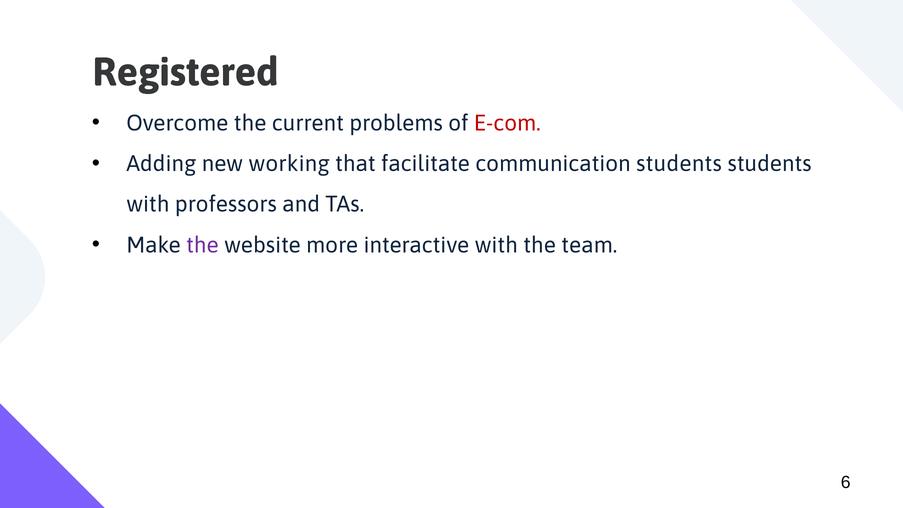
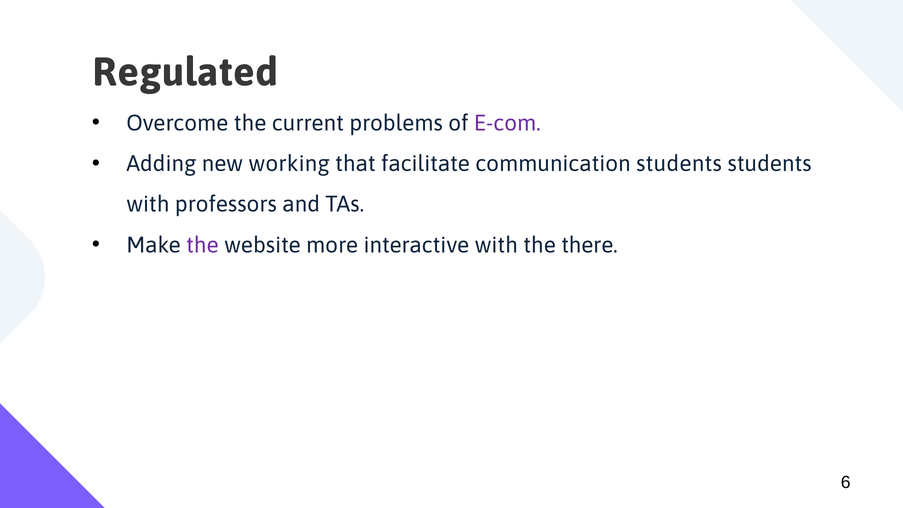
Registered: Registered -> Regulated (185, 72)
E-com colour: red -> purple (507, 123)
team: team -> there (589, 245)
